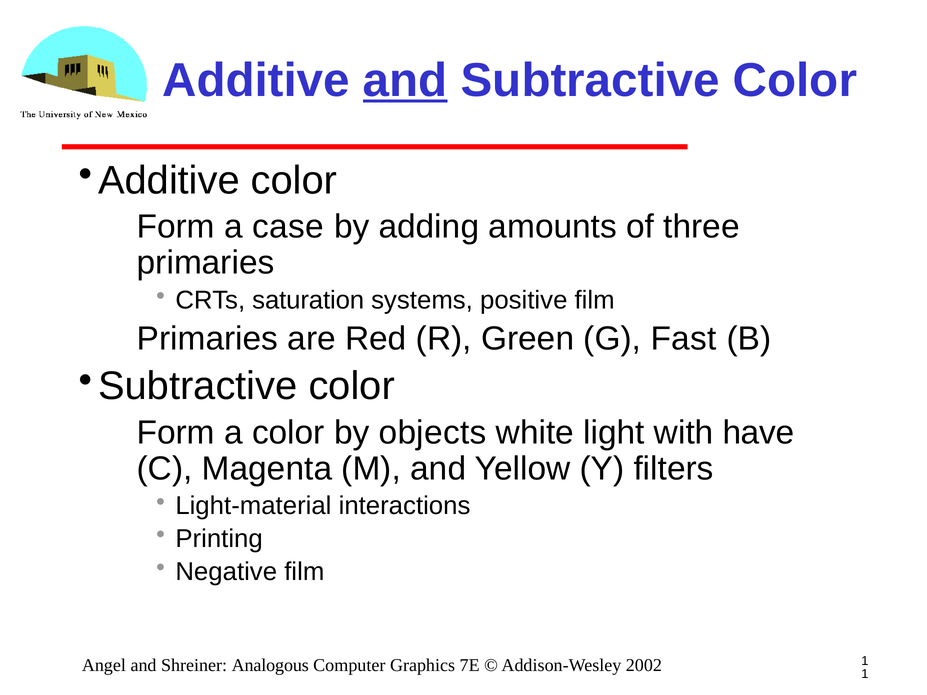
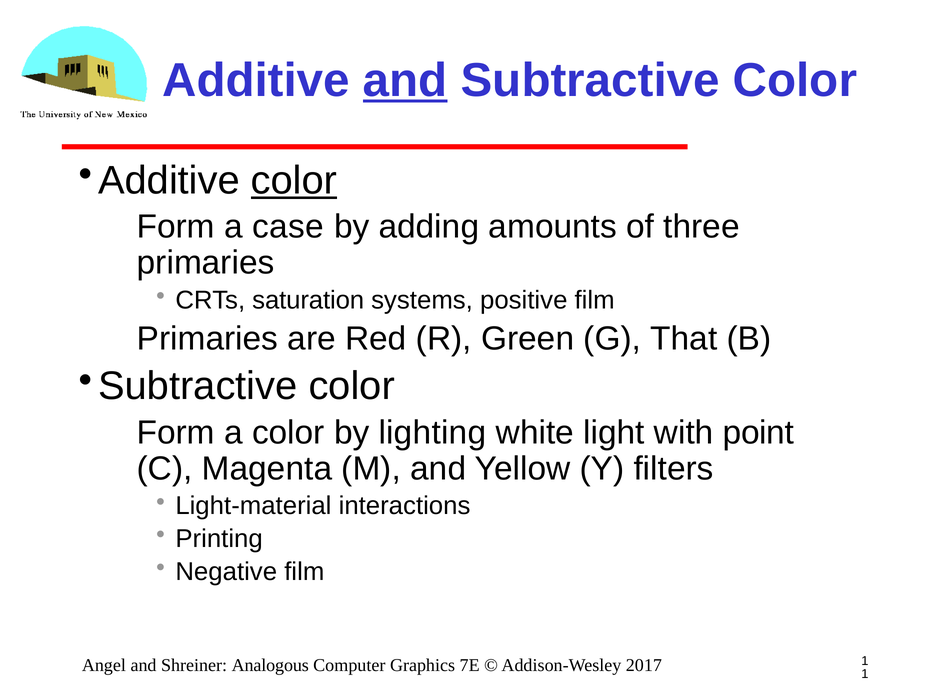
color underline: none -> present (294, 180)
Fast: Fast -> That (684, 339)
objects: objects -> lighting (432, 433)
have: have -> point (758, 433)
2002: 2002 -> 2017 (644, 666)
